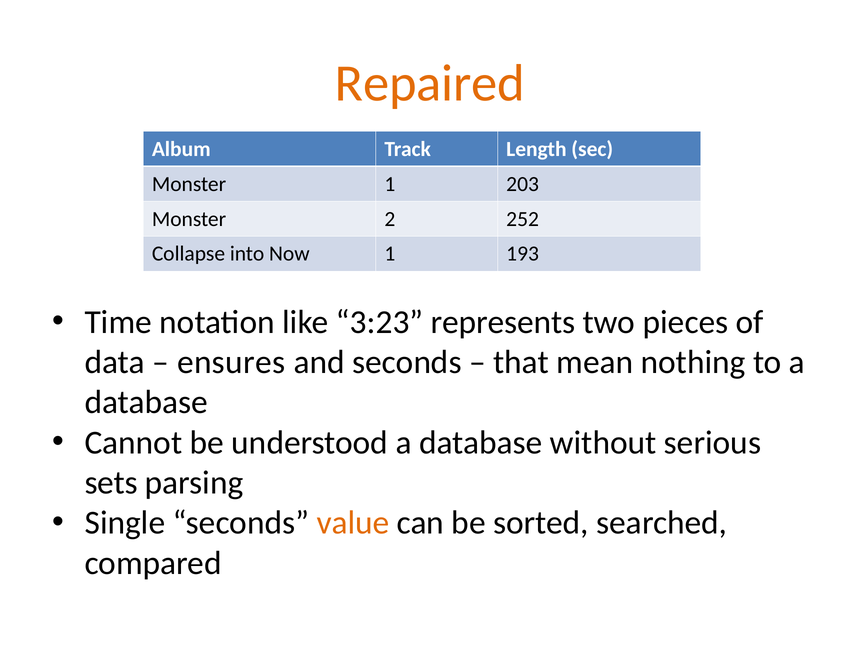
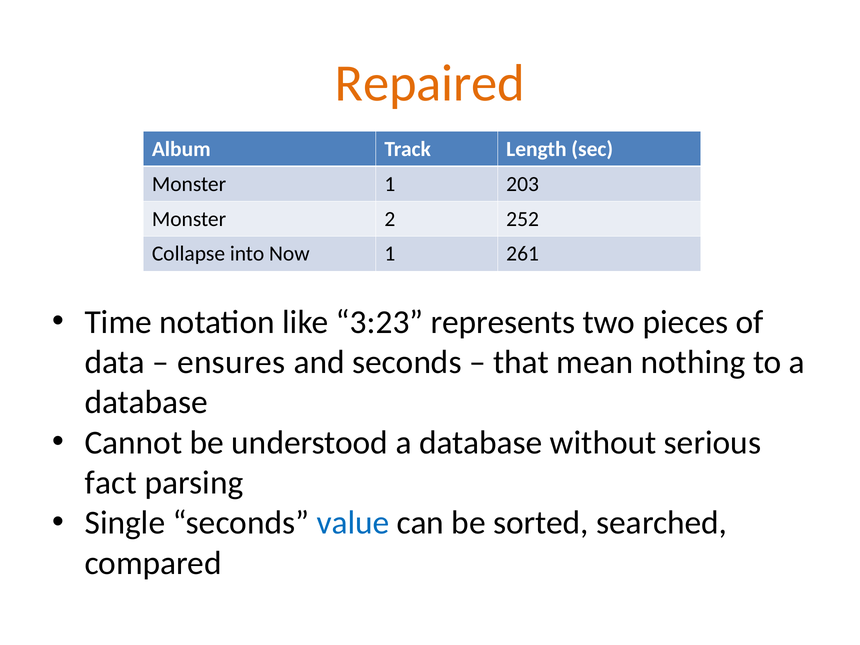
193: 193 -> 261 (523, 254)
sets: sets -> fact (111, 483)
value colour: orange -> blue (353, 523)
